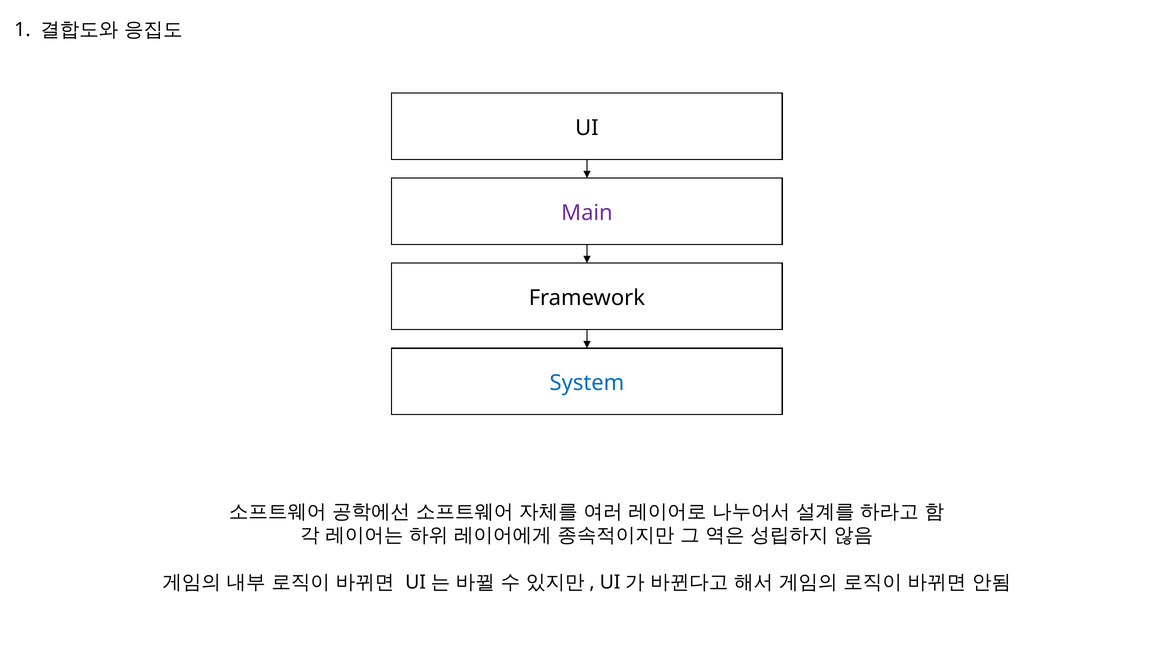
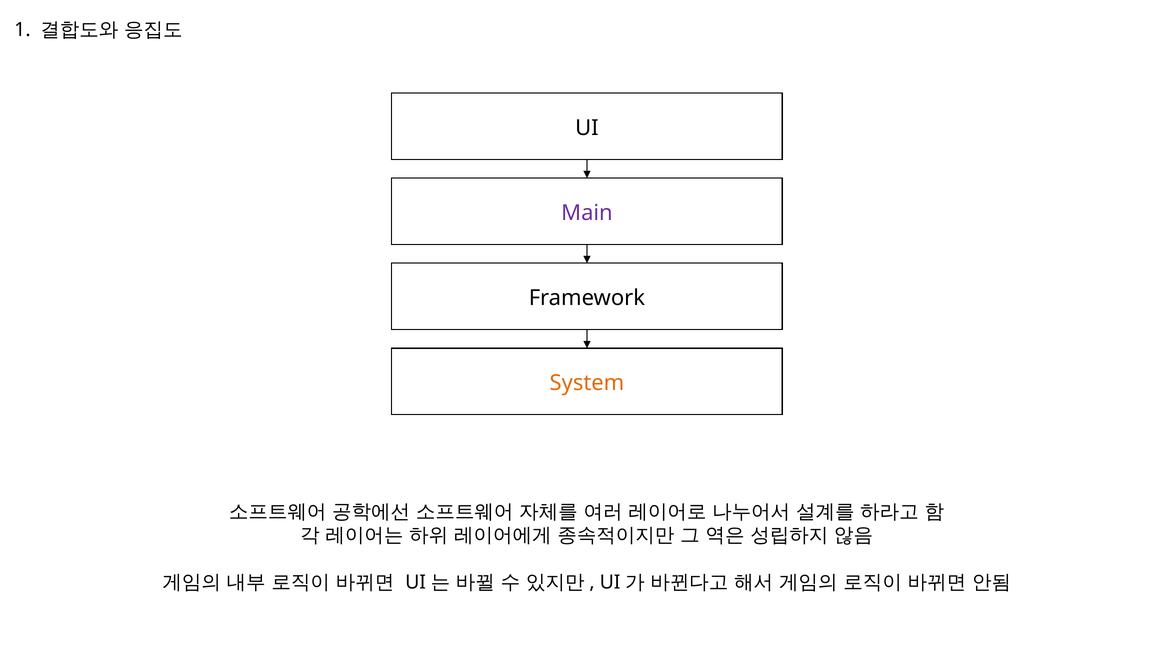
System colour: blue -> orange (587, 383)
